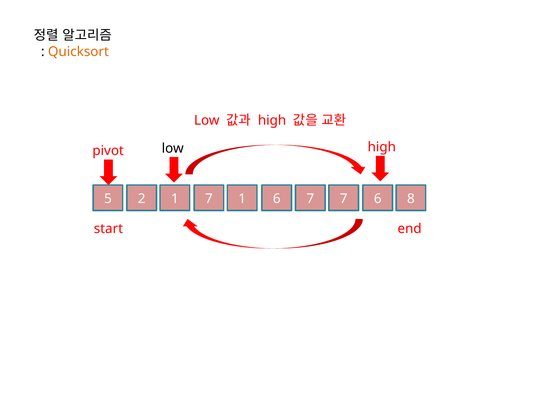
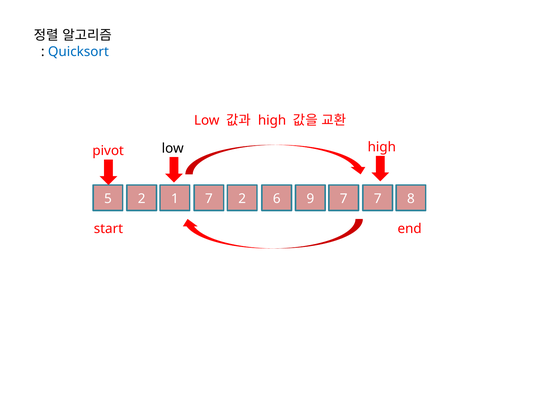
Quicksort colour: orange -> blue (78, 52)
7 1: 1 -> 2 (242, 198)
6 7: 7 -> 9 (310, 198)
7 6: 6 -> 7 (378, 198)
